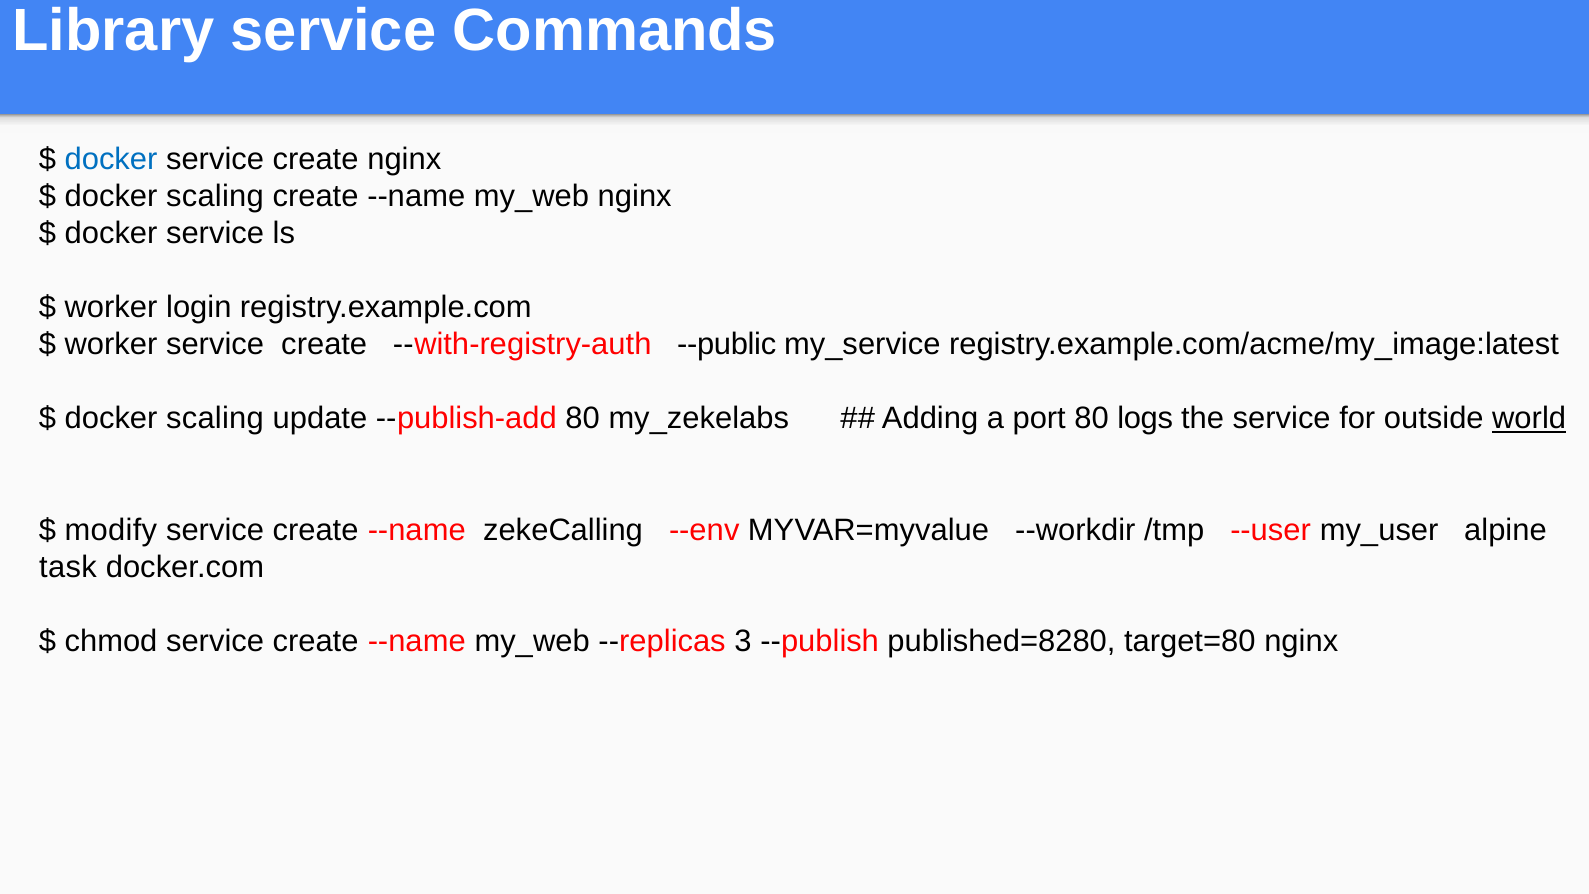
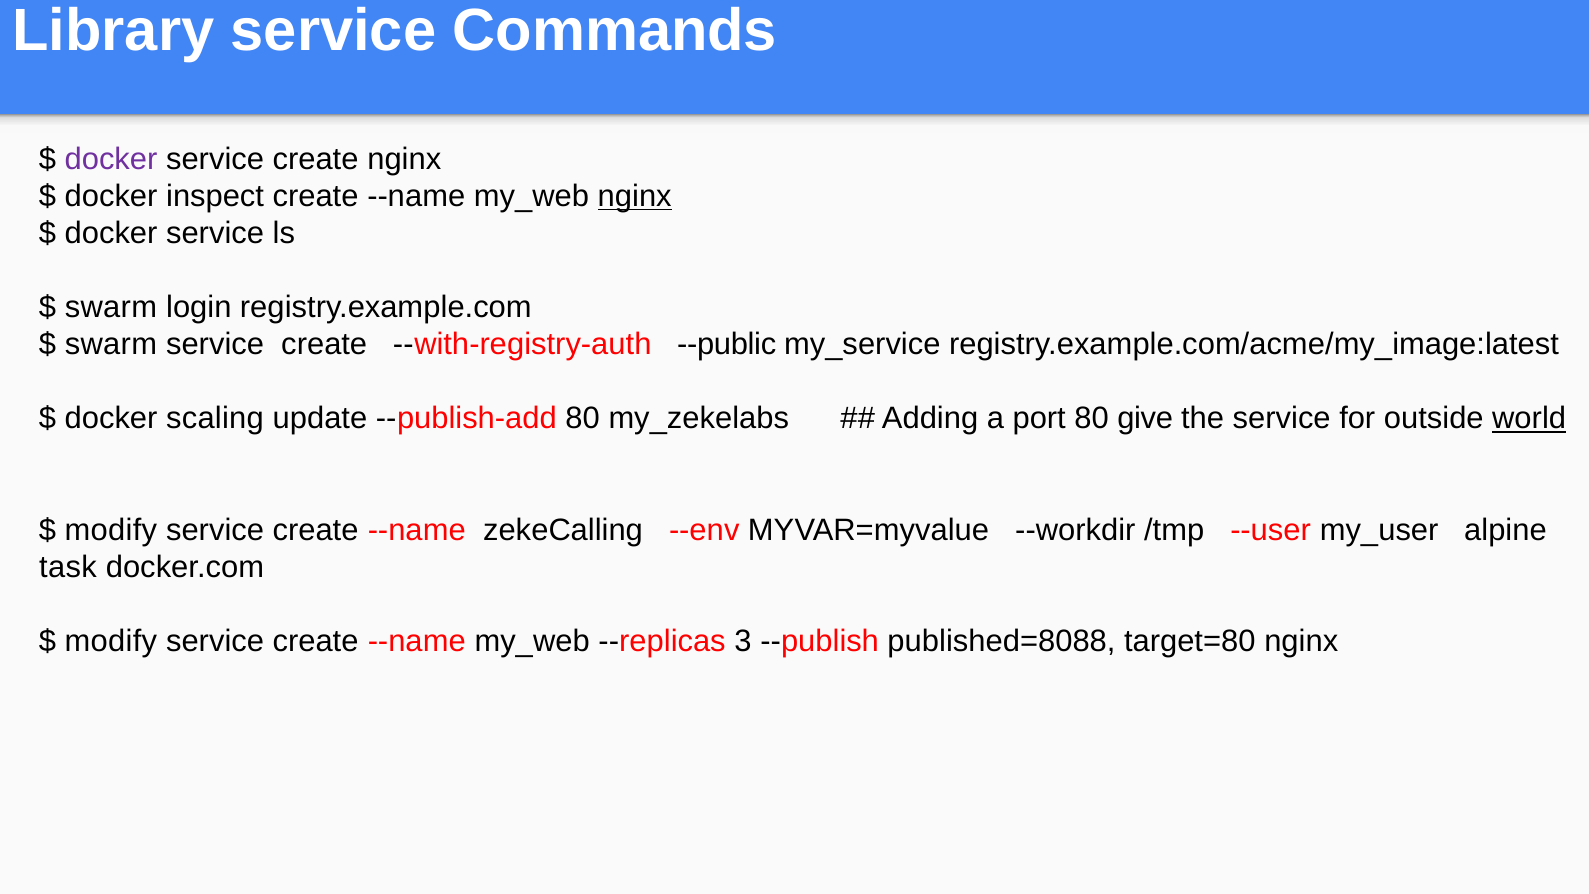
docker colour: blue -> purple (111, 159)
scaling: scaling -> inspect (215, 196)
nginx underline: none -> present (635, 196)
worker: worker -> swarm (111, 307)
worker: worker -> swarm (111, 345)
logs: logs -> give (1145, 419)
chmod: chmod -> modify (111, 641)
published=8280: published=8280 -> published=8088 (1001, 641)
